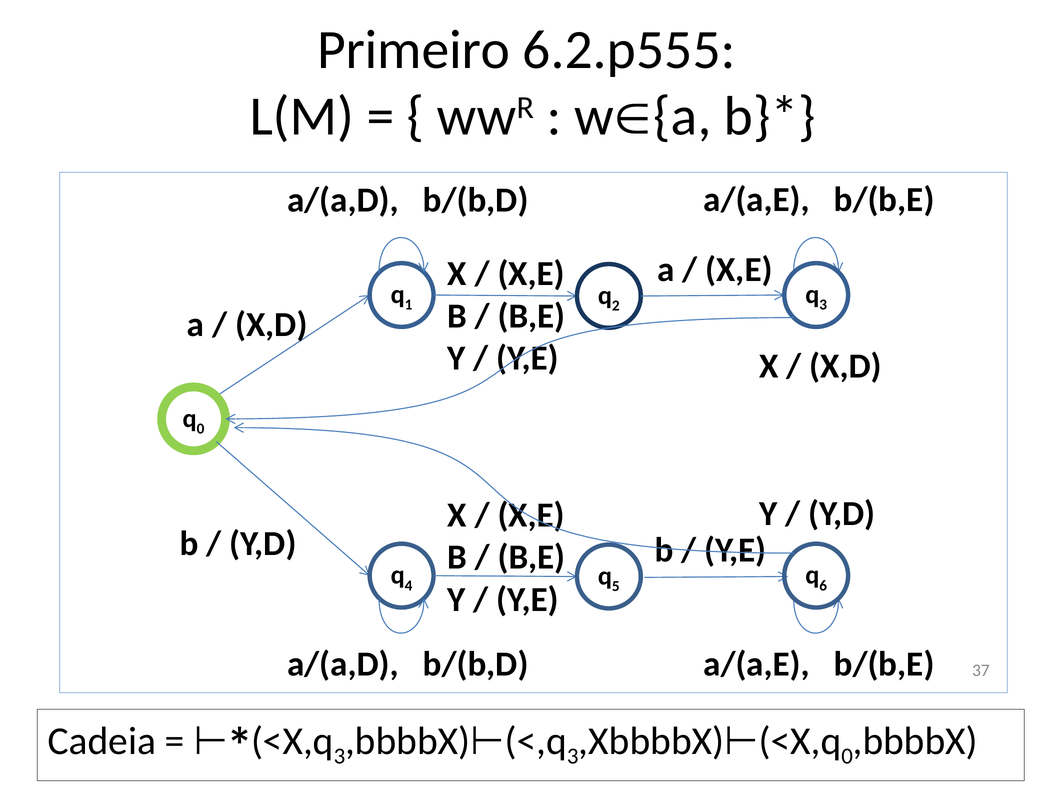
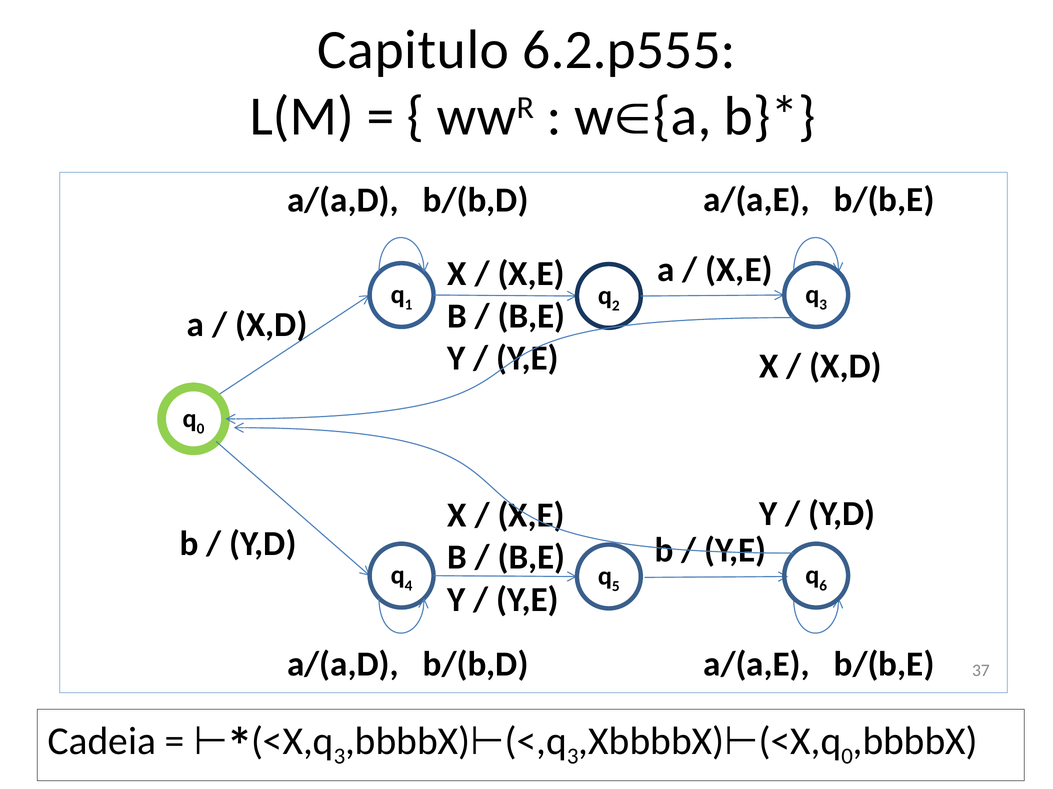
Primeiro: Primeiro -> Capitulo (413, 50)
